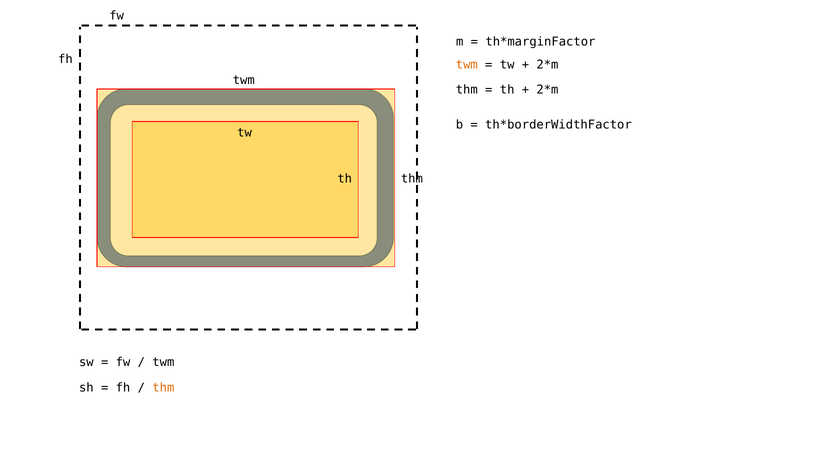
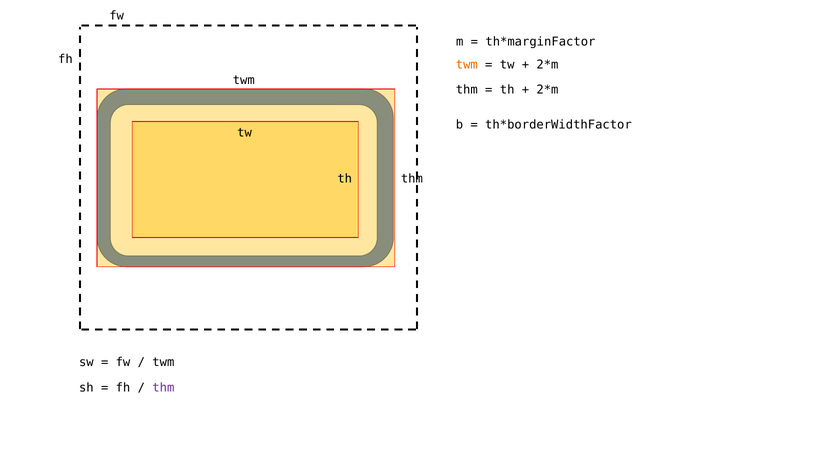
thm colour: orange -> purple (163, 388)
